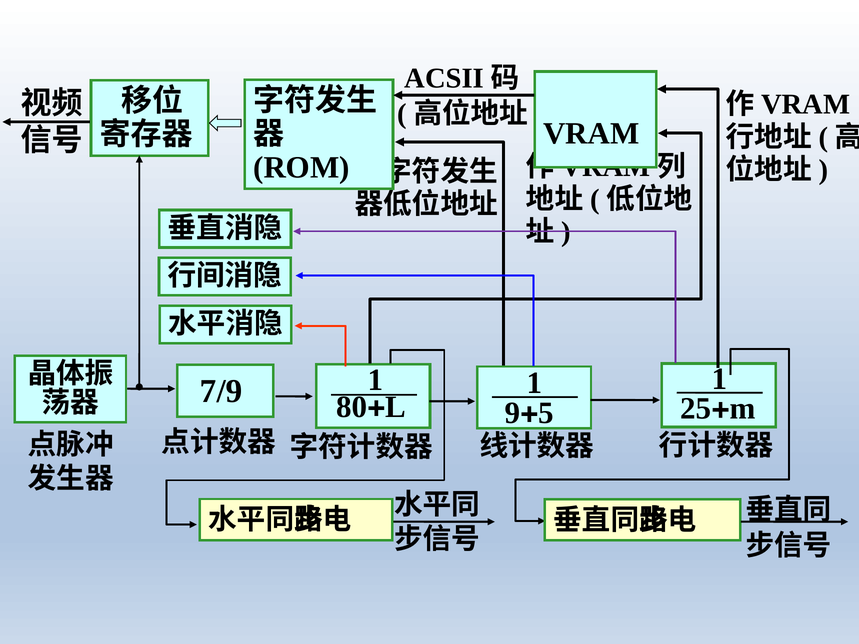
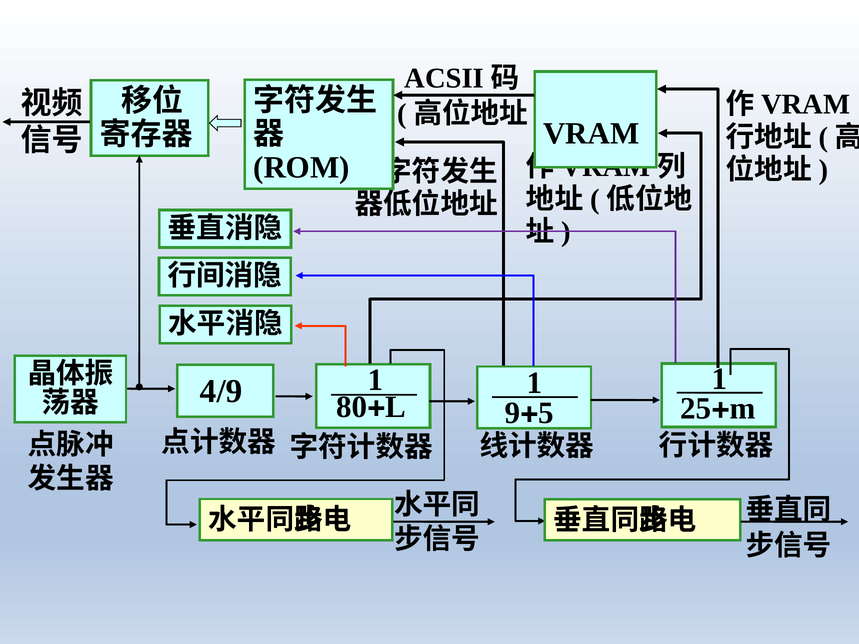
7/9: 7/9 -> 4/9 (221, 392)
